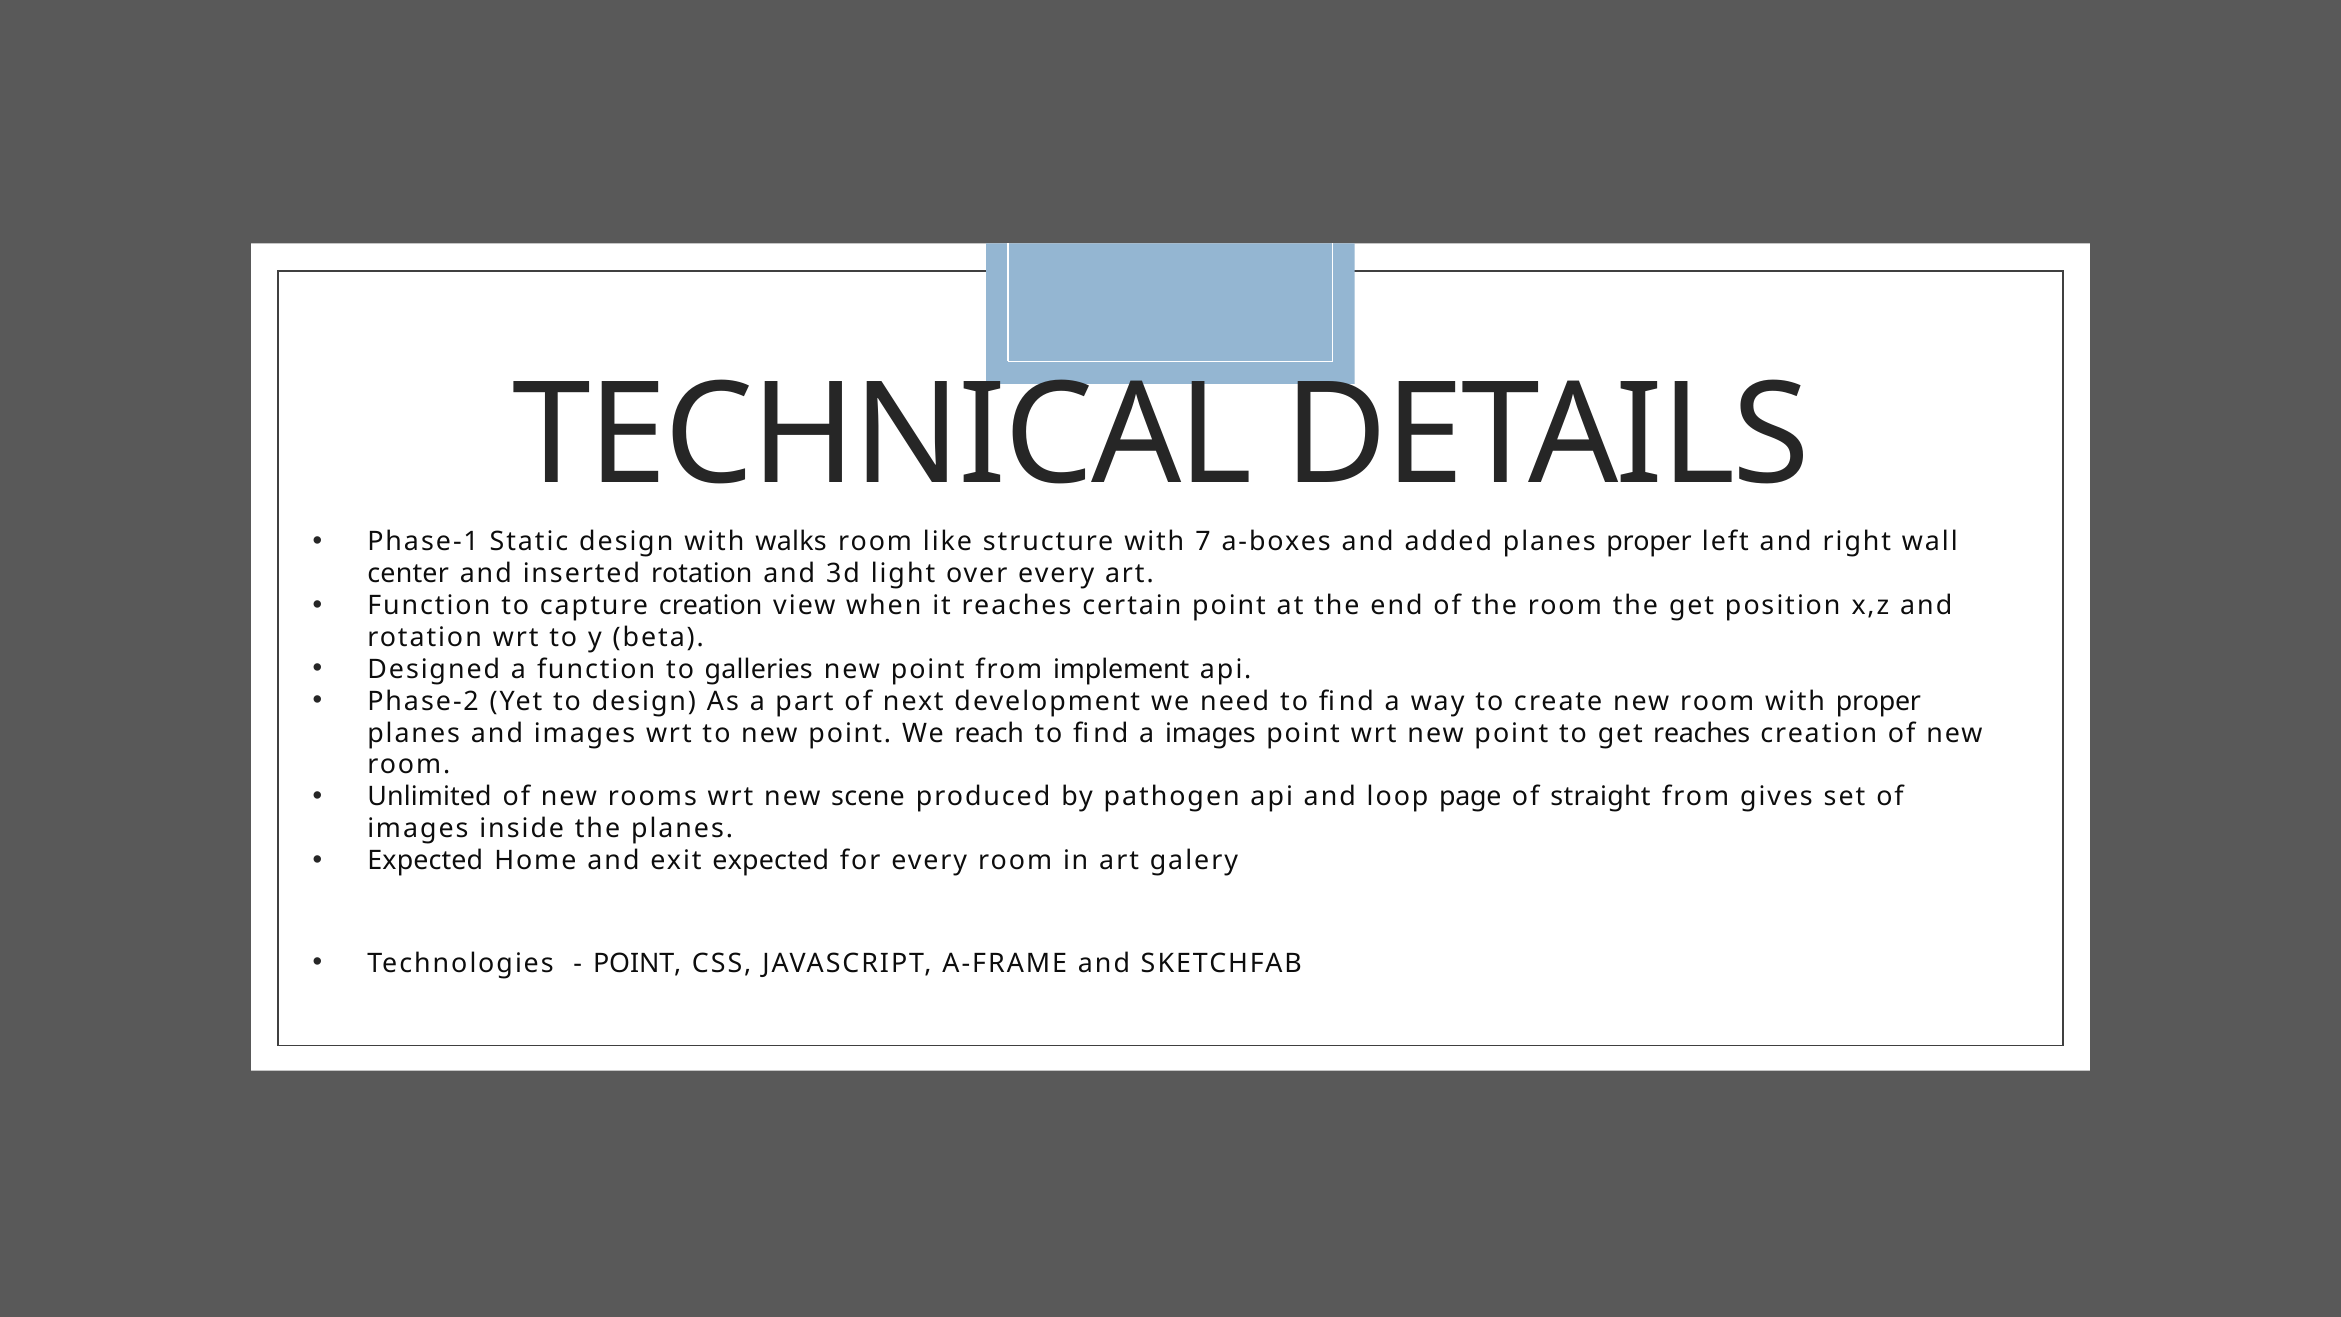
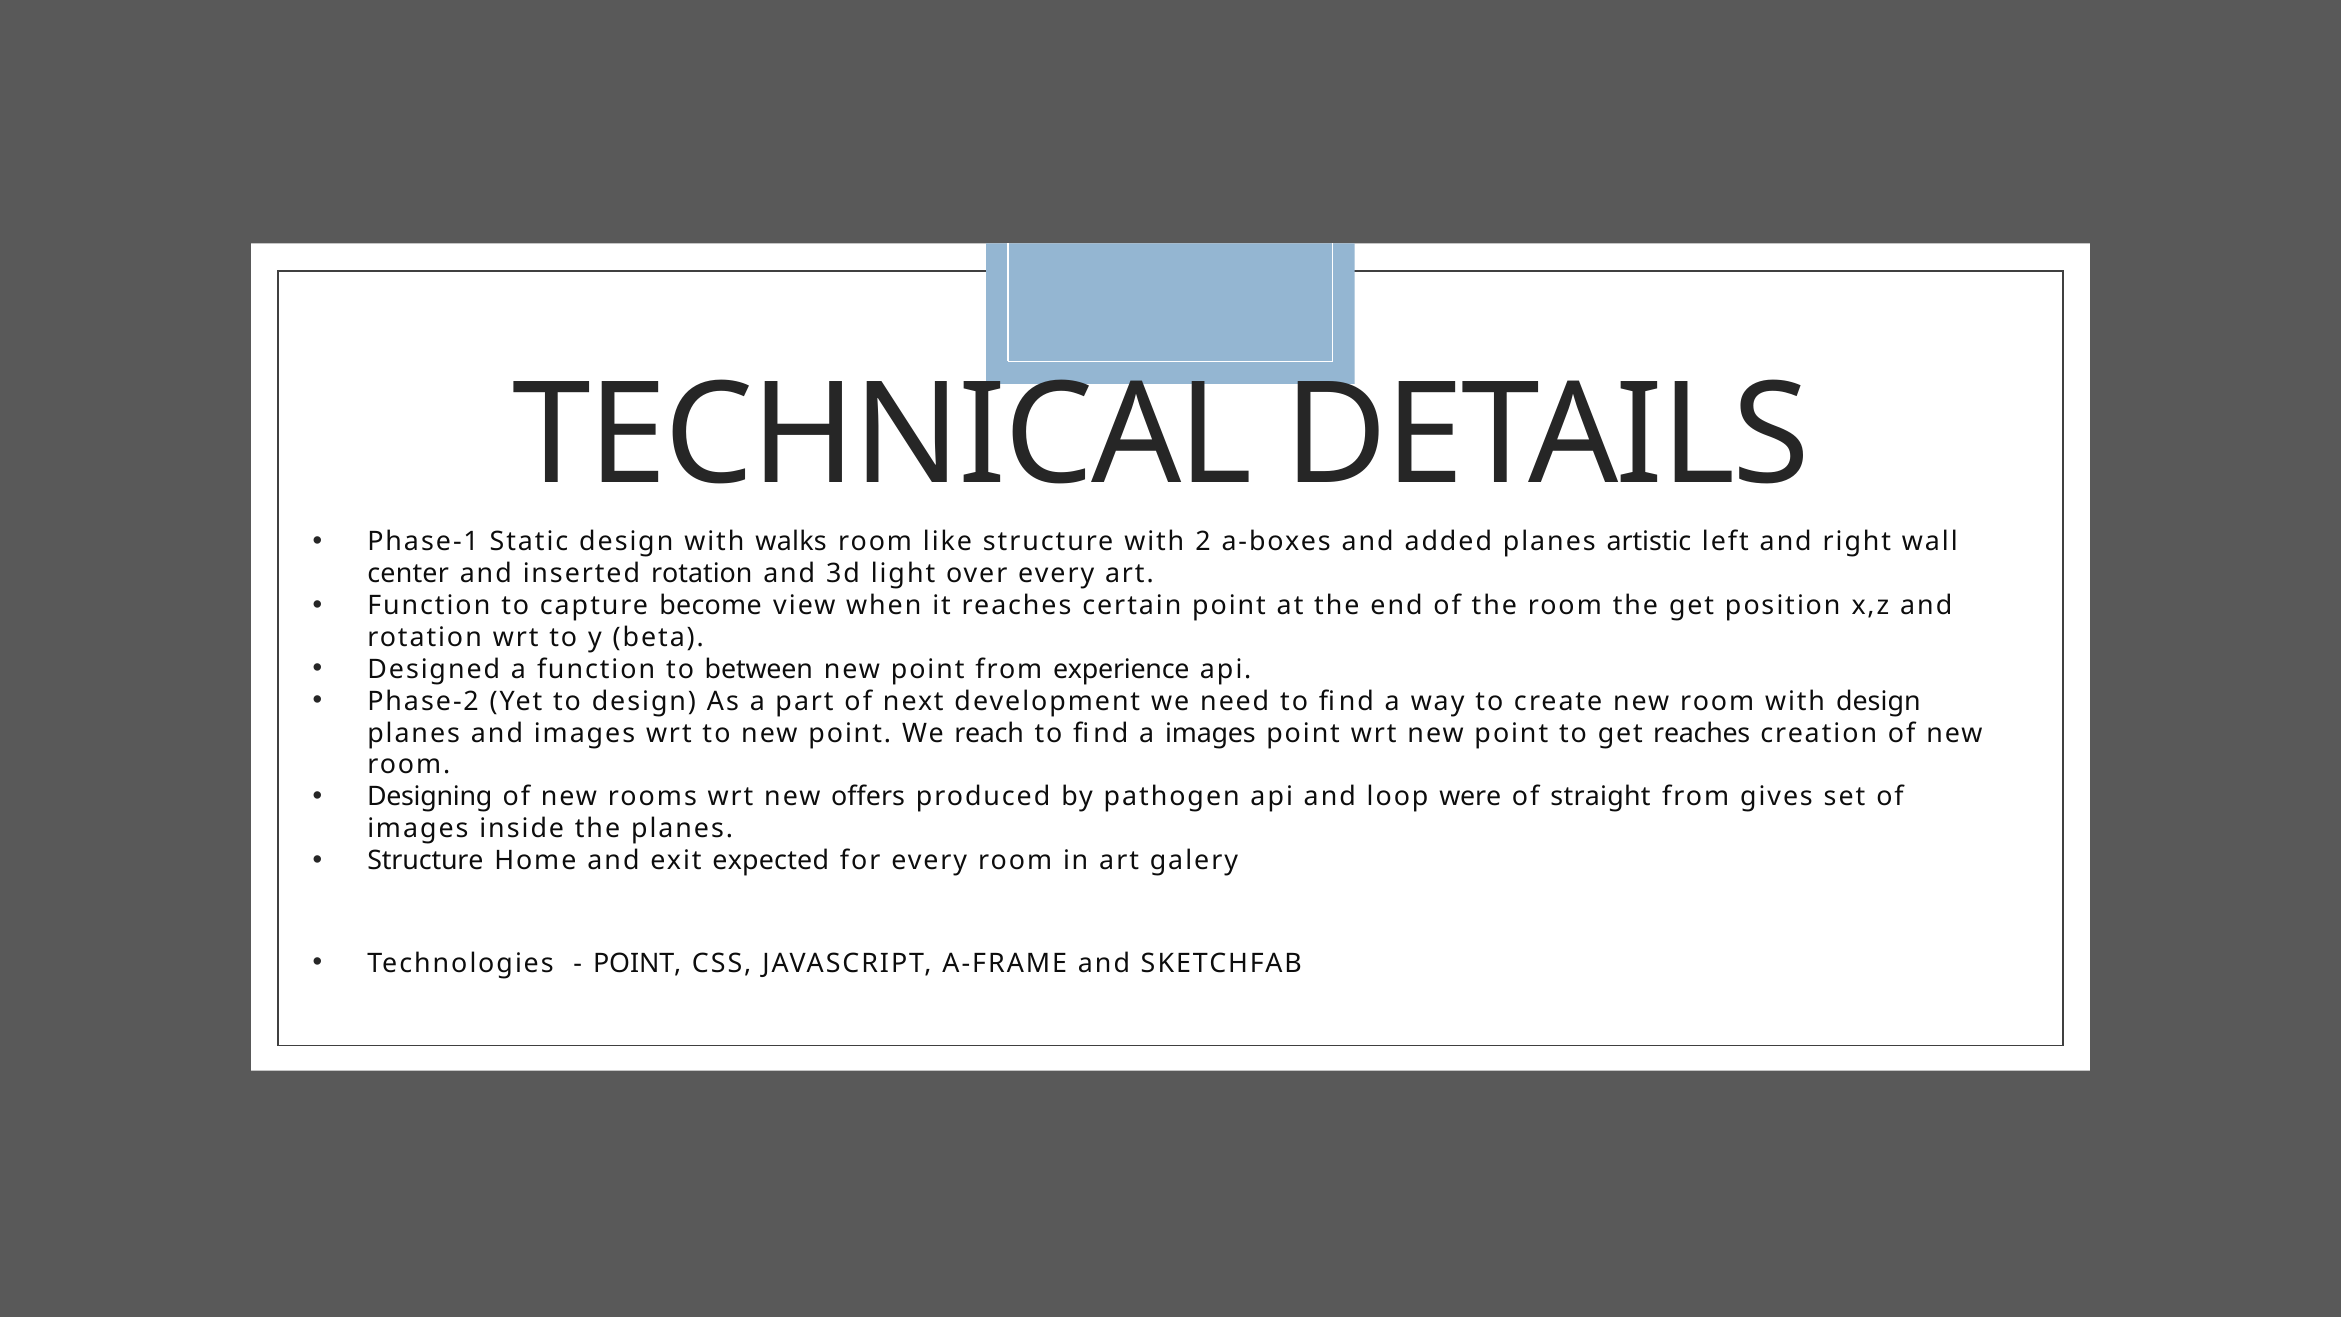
7: 7 -> 2 (1203, 542)
planes proper: proper -> artistic (1649, 542)
capture creation: creation -> become (711, 606)
galleries: galleries -> between (759, 669)
implement: implement -> experience (1121, 669)
with proper: proper -> design (1878, 701)
Unlimited: Unlimited -> Designing (430, 797)
scene: scene -> offers (868, 797)
page: page -> were (1470, 797)
Expected: Expected -> Structure (425, 861)
